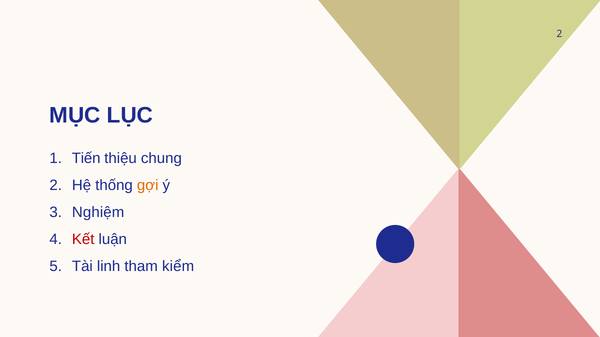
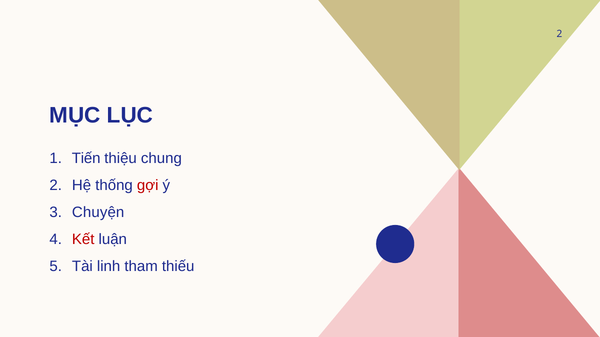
gợi colour: orange -> red (148, 186)
Nghiệm: Nghiệm -> Chuyện (98, 213)
kiểm: kiểm -> thiếu (178, 267)
